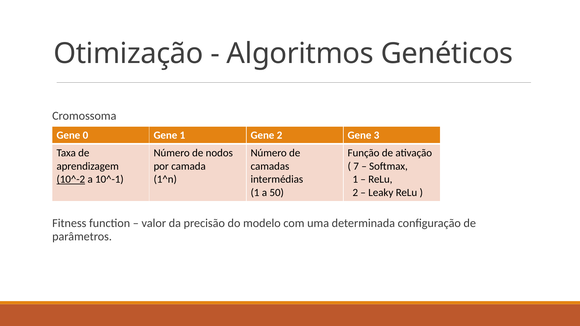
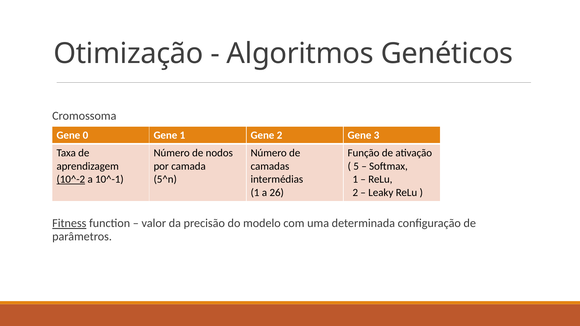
7: 7 -> 5 (356, 166)
1^n: 1^n -> 5^n (165, 180)
50: 50 -> 26 (277, 193)
Fitness underline: none -> present (69, 223)
